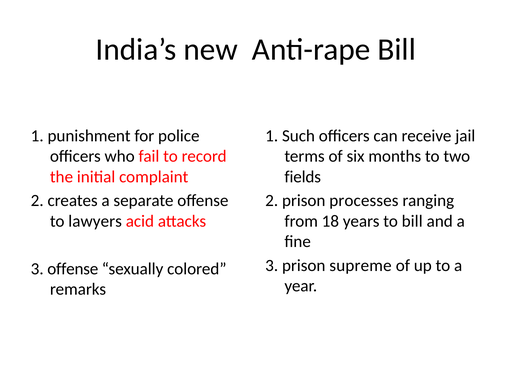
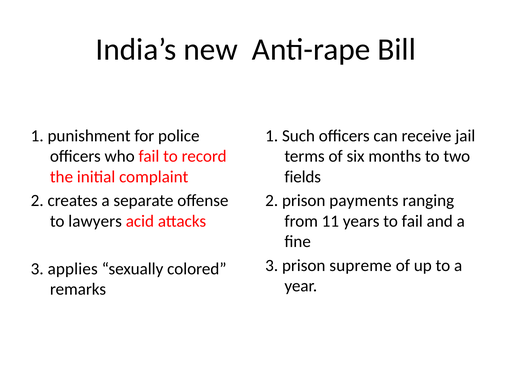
processes: processes -> payments (364, 201)
18: 18 -> 11 (330, 221)
to bill: bill -> fail (412, 221)
3 offense: offense -> applies (73, 269)
